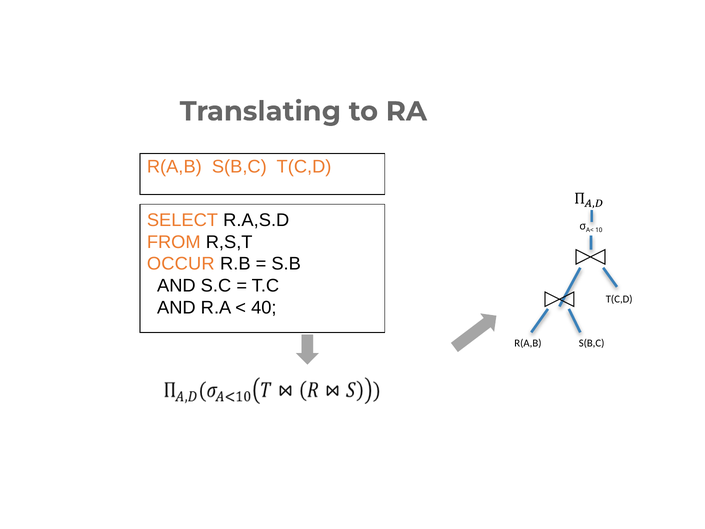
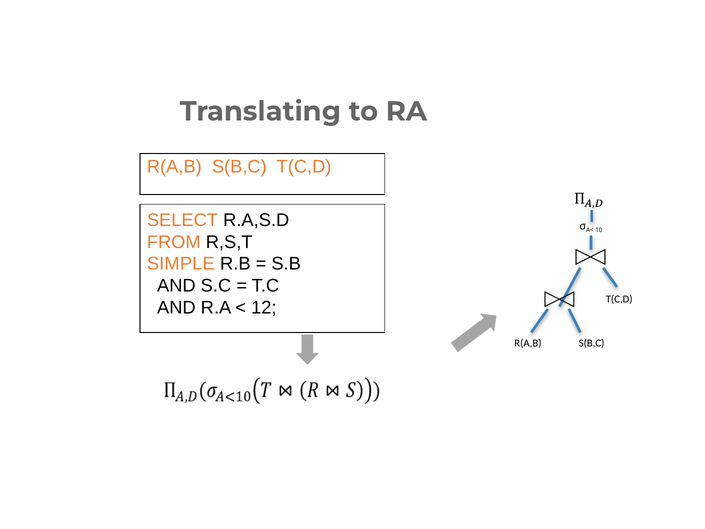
OCCUR: OCCUR -> SIMPLE (181, 264)
40: 40 -> 12 (264, 308)
